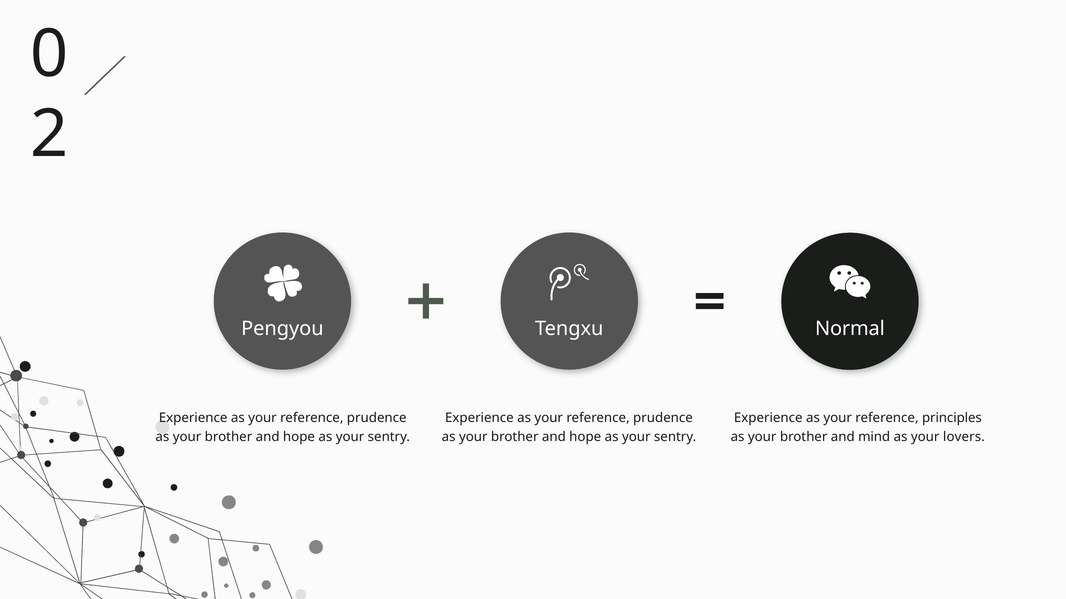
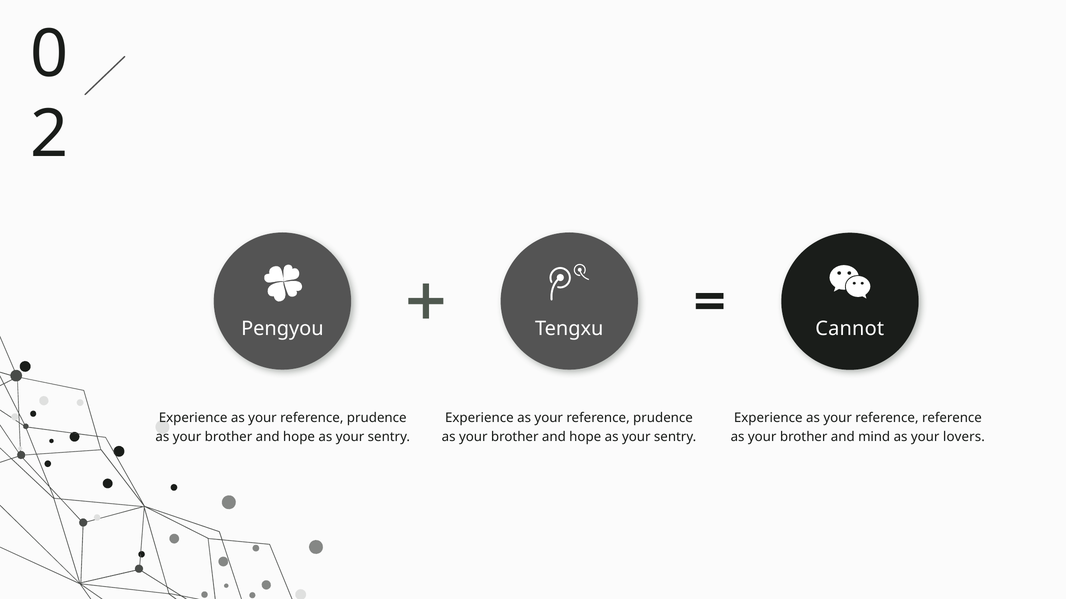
Normal: Normal -> Cannot (850, 329)
reference principles: principles -> reference (952, 418)
